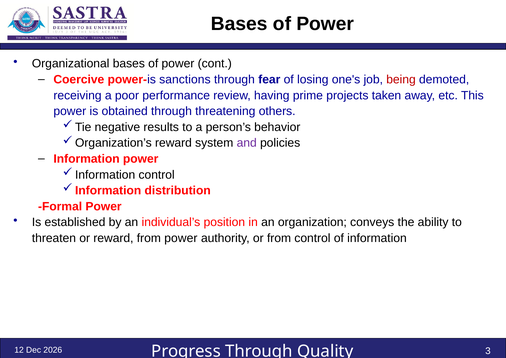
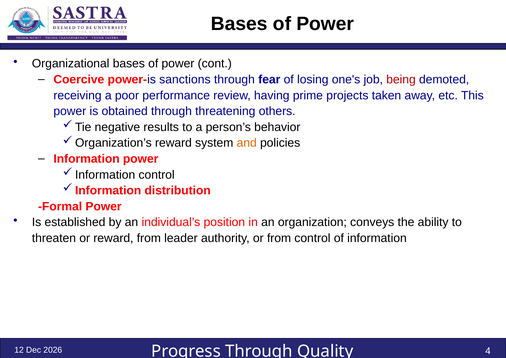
and colour: purple -> orange (247, 143)
from power: power -> leader (181, 238)
3: 3 -> 4 (488, 351)
